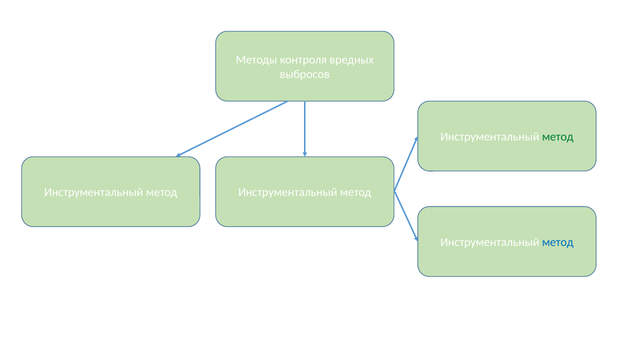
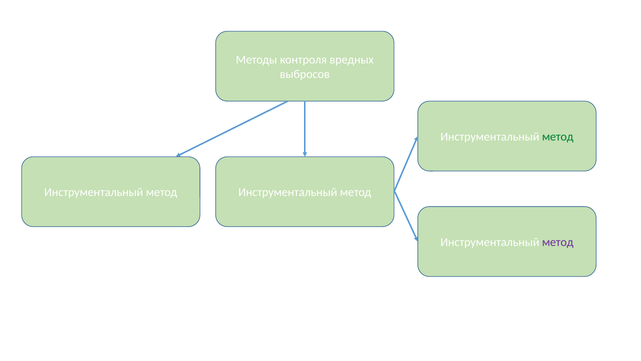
метод colour: blue -> purple (558, 242)
